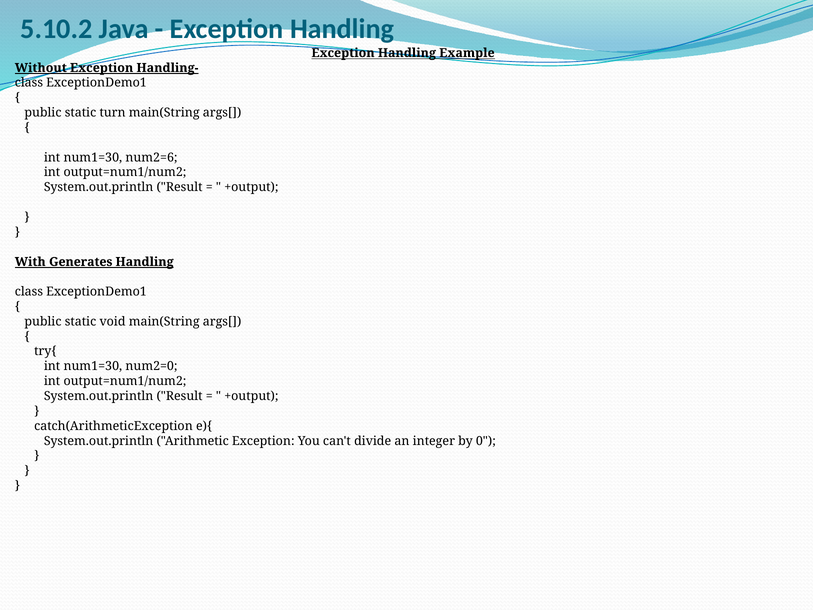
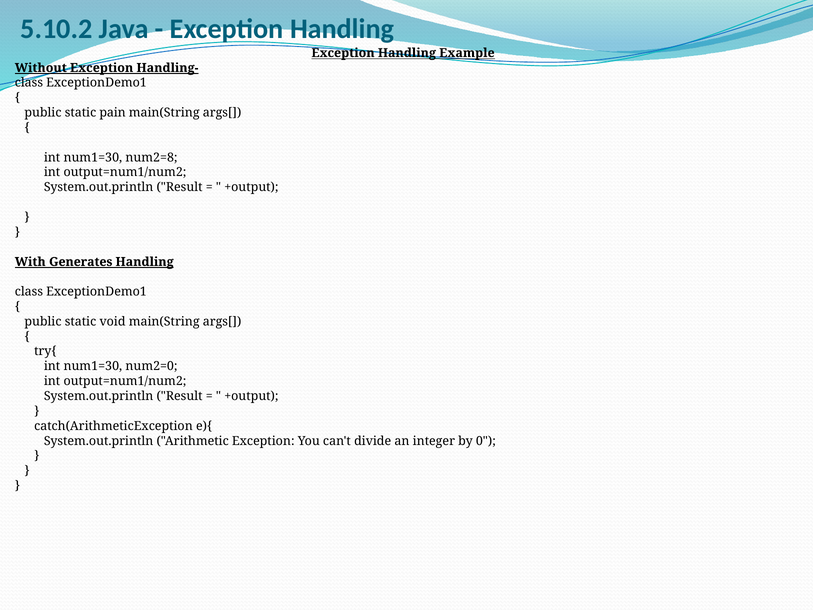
turn: turn -> pain (113, 113)
num2=6: num2=6 -> num2=8 (151, 157)
